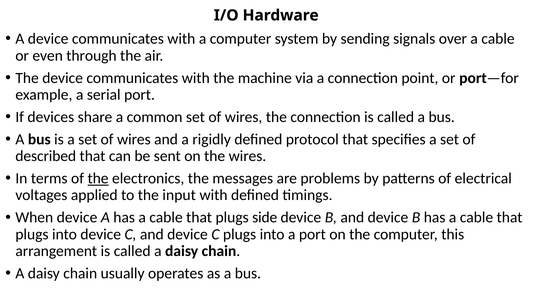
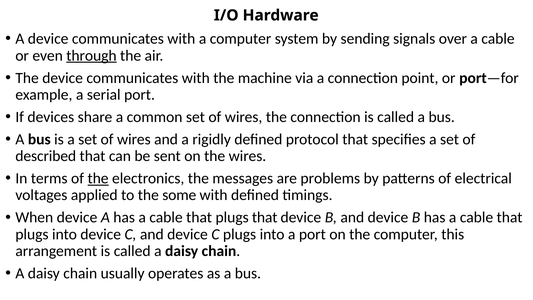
through underline: none -> present (91, 56)
input: input -> some (179, 195)
plugs side: side -> that (265, 217)
